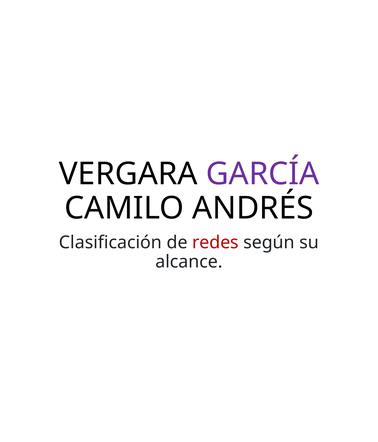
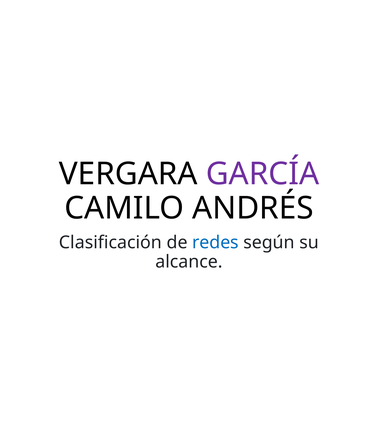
redes colour: red -> blue (215, 242)
